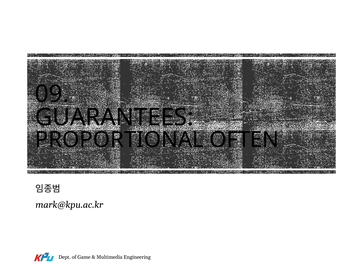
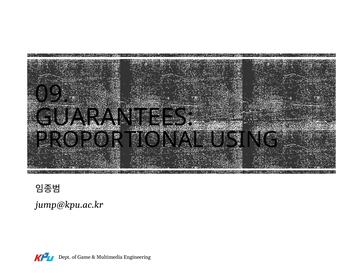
OFTEN: OFTEN -> USING (244, 139)
mark@kpu.ac.kr: mark@kpu.ac.kr -> jump@kpu.ac.kr (69, 204)
